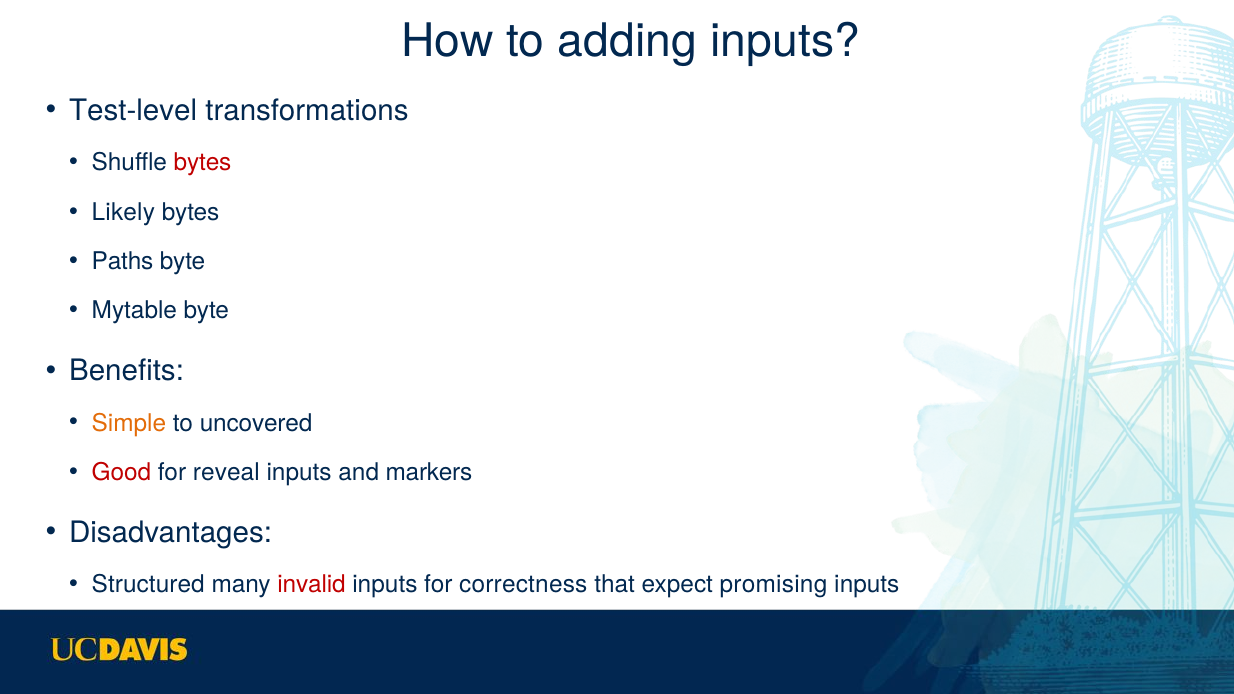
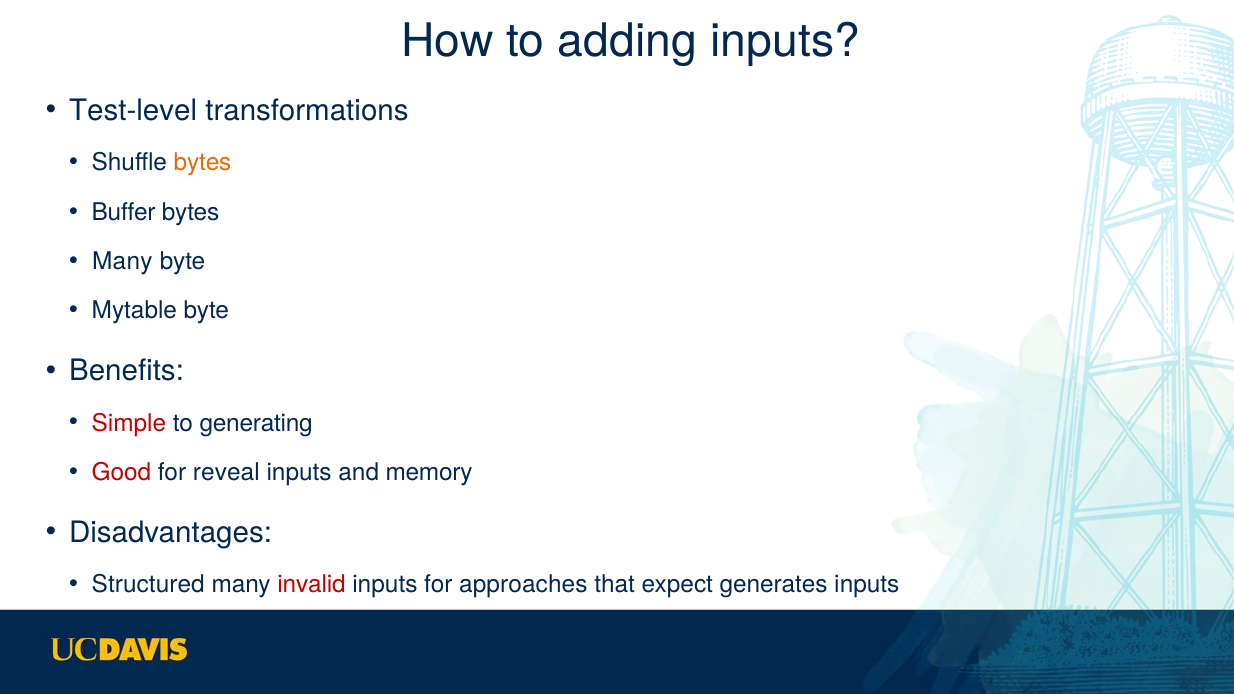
bytes colour: red -> orange (203, 163)
Likely: Likely -> Buffer (124, 212)
Paths: Paths -> Many (122, 261)
Simple colour: orange -> red (129, 423)
uncovered: uncovered -> generating (256, 423)
markers: markers -> memory (429, 472)
correctness: correctness -> approaches (523, 585)
promising: promising -> generates (774, 585)
